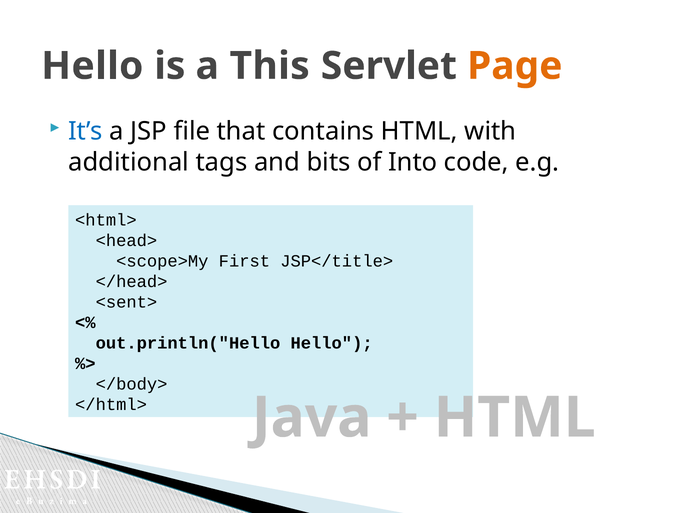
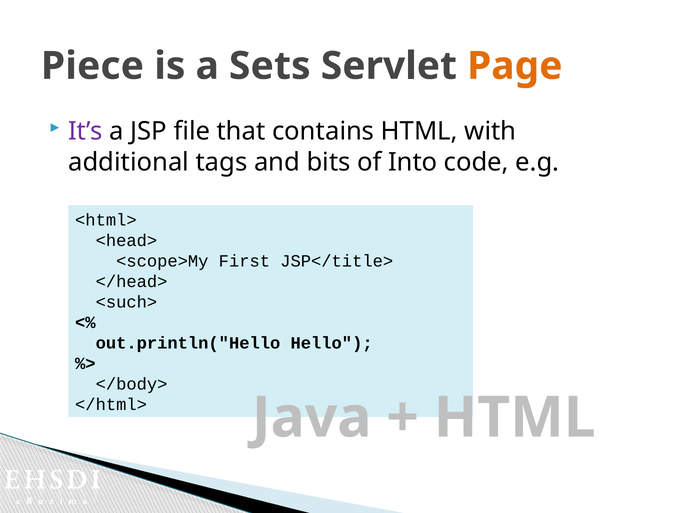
Hello: Hello -> Piece (92, 66)
This: This -> Sets (270, 66)
It’s colour: blue -> purple (86, 131)
<sent>: <sent> -> <such> (126, 302)
